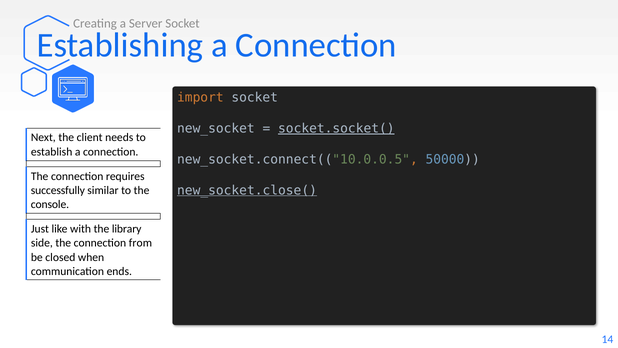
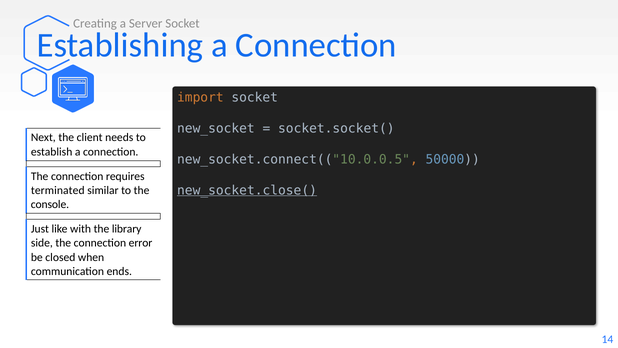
socket.socket( underline: present -> none (336, 128)
successfully: successfully -> terminated (58, 190)
from: from -> error (141, 243)
